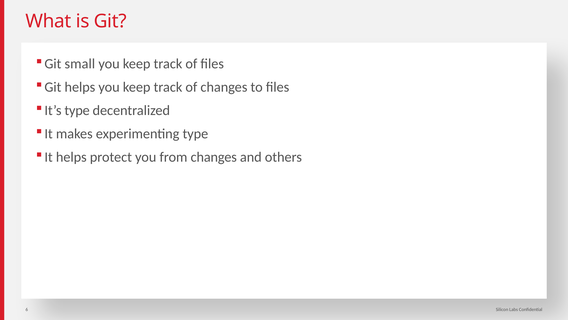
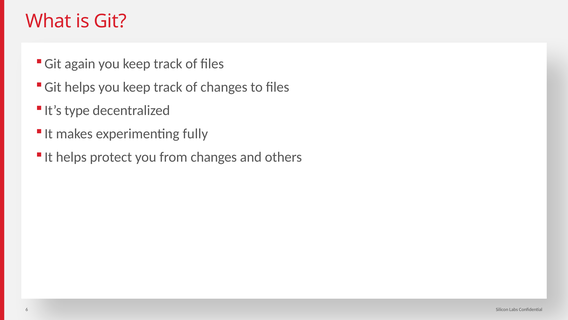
small: small -> again (80, 64)
experimenting type: type -> fully (195, 133)
